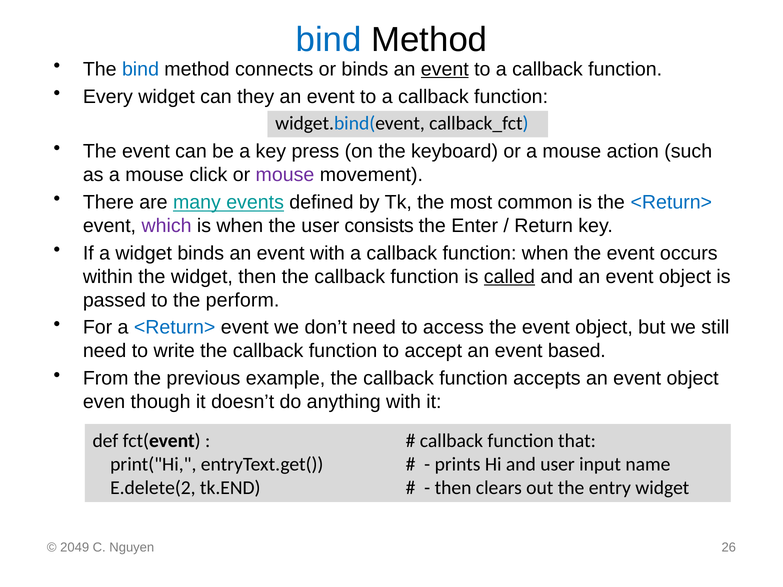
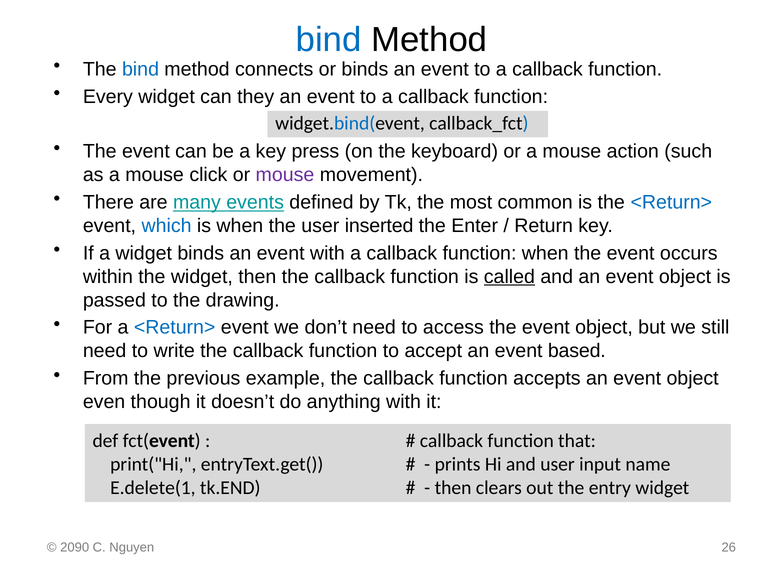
event underline: present -> none (445, 69)
which colour: purple -> blue (167, 226)
consists: consists -> inserted (379, 226)
perform: perform -> drawing (243, 300)
E.delete(2: E.delete(2 -> E.delete(1 (153, 488)
2049: 2049 -> 2090 (75, 547)
